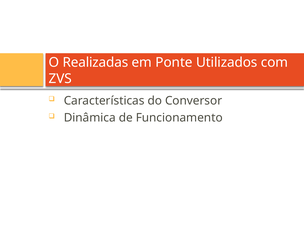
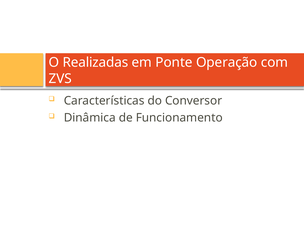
Utilizados: Utilizados -> Operação (227, 62)
